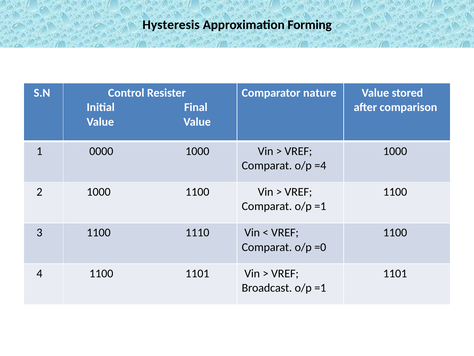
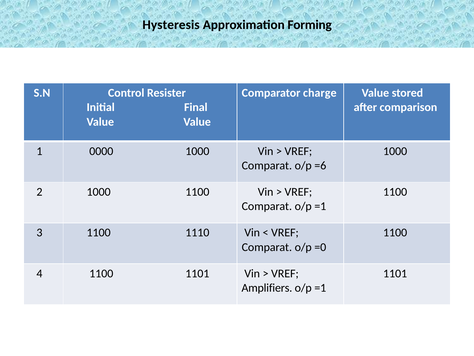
nature: nature -> charge (320, 93)
=4: =4 -> =6 (320, 165)
Broadcast: Broadcast -> Amplifiers (267, 288)
